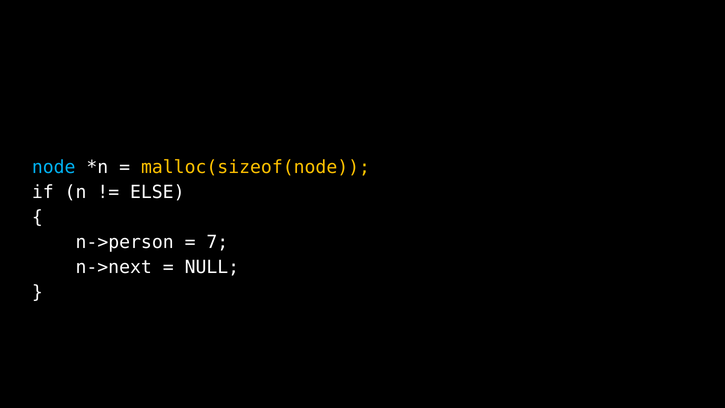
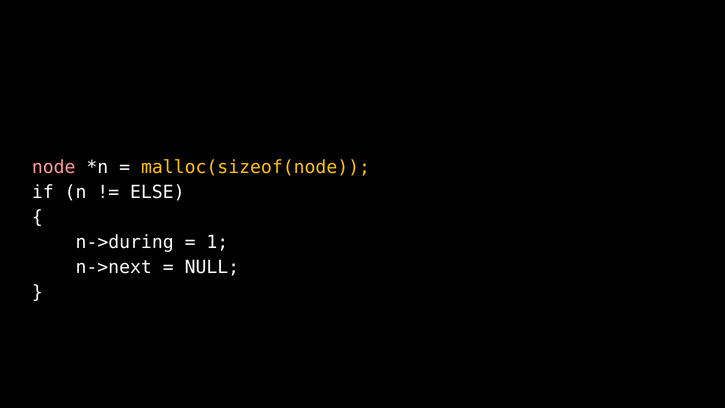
node colour: light blue -> pink (54, 167)
n->person: n->person -> n->during (125, 242)
7: 7 -> 1 (217, 242)
